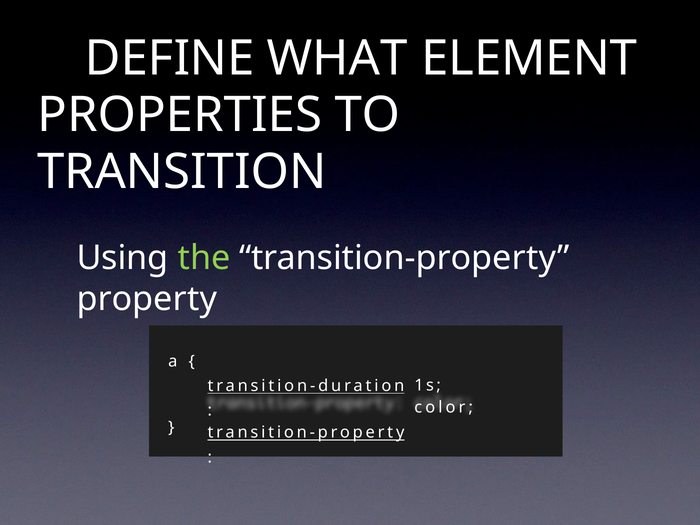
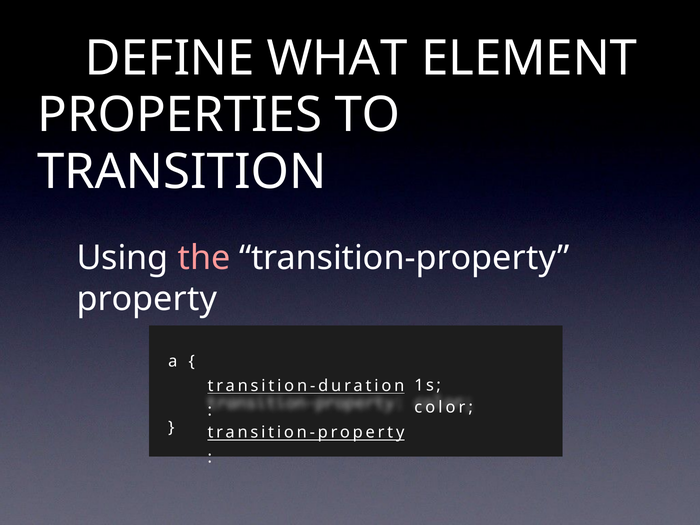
the colour: light green -> pink (204, 258)
